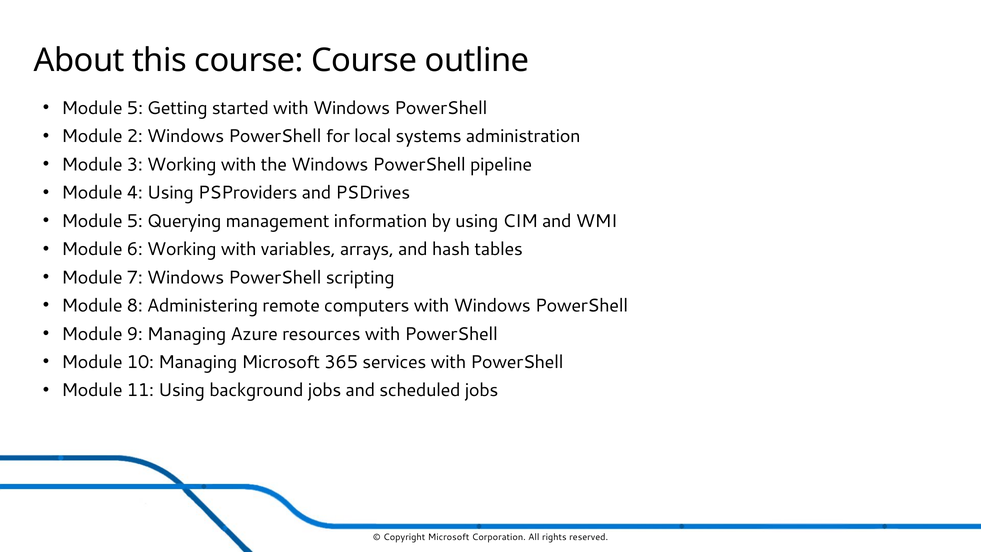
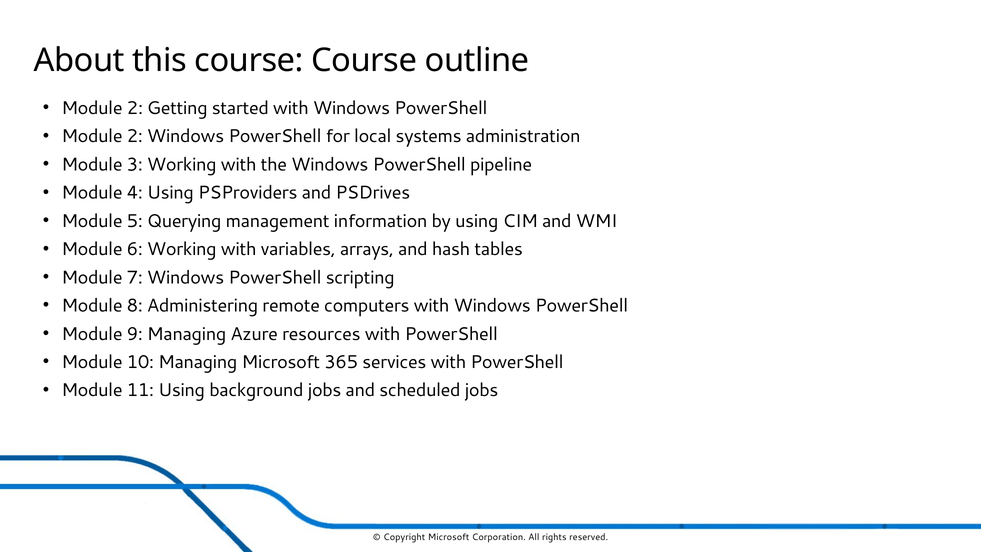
5: 5 -> 2 (135, 108)
